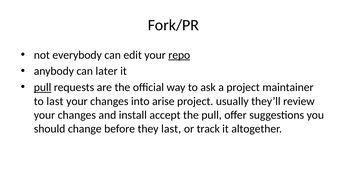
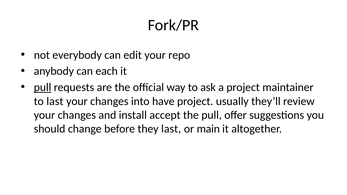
repo underline: present -> none (179, 55)
later: later -> each (107, 71)
arise: arise -> have (163, 101)
track: track -> main (208, 129)
